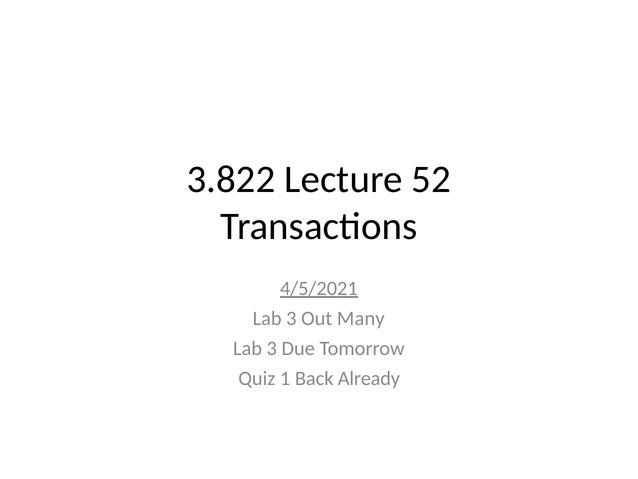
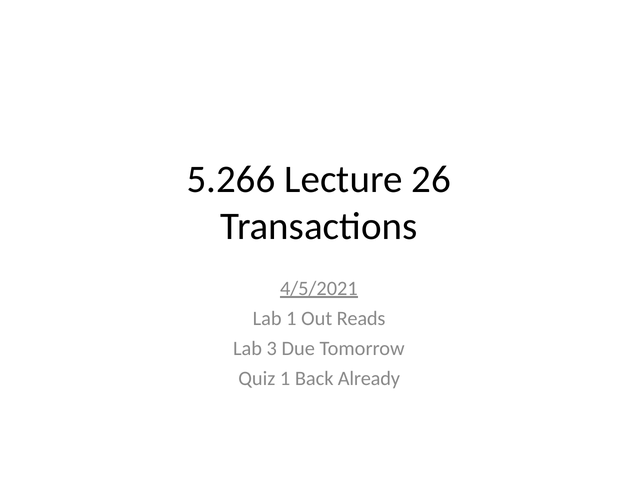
3.822: 3.822 -> 5.266 (231, 179)
52: 52 -> 26 (431, 179)
3: 3 -> 1 (291, 318)
Many: Many -> Reads (361, 318)
